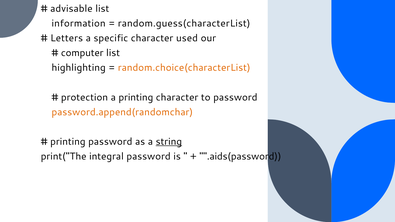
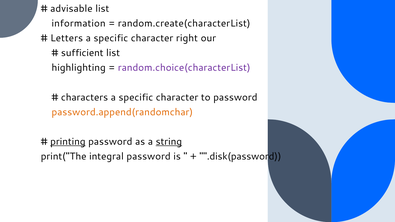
random.guess(characterList: random.guess(characterList -> random.create(characterList (184, 23)
used: used -> right (187, 38)
computer: computer -> sufficient (82, 53)
random.choice(characterList colour: orange -> purple (184, 68)
protection: protection -> characters (85, 97)
printing: printing -> specific (136, 97)
printing underline: none -> present (68, 142)
.aids(password: .aids(password -> .disk(password (240, 156)
